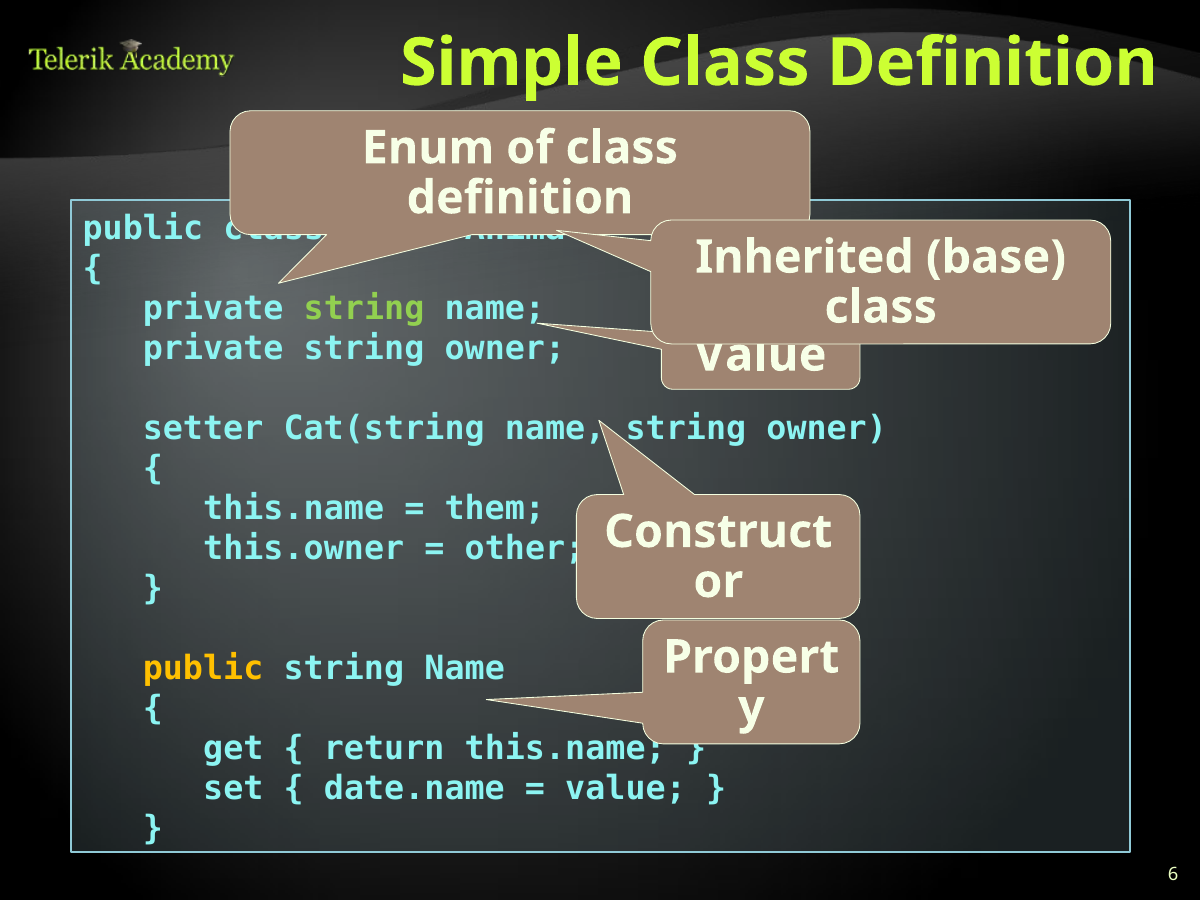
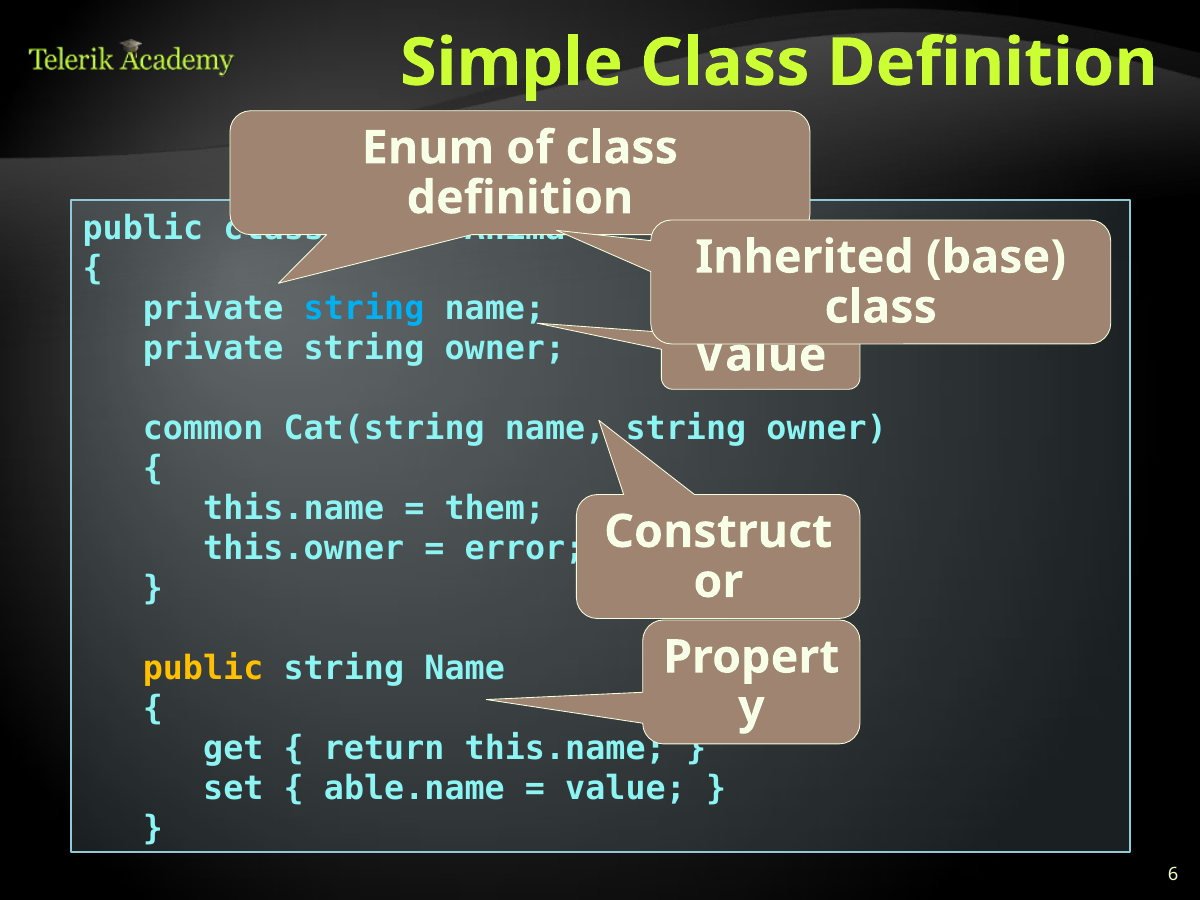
string colour: light green -> light blue (364, 308)
setter: setter -> common (203, 428)
other: other -> error (525, 548)
date.name: date.name -> able.name (414, 788)
